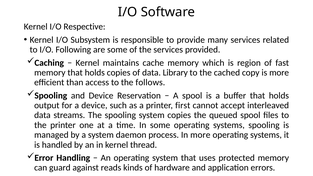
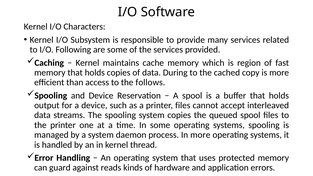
Respective: Respective -> Characters (84, 27)
Library: Library -> During (175, 73)
printer first: first -> files (183, 105)
